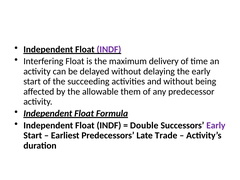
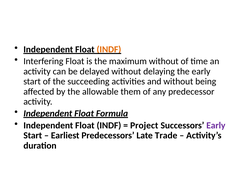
INDF colour: purple -> orange (109, 49)
maximum delivery: delivery -> without (164, 61)
Double: Double -> Project (144, 125)
